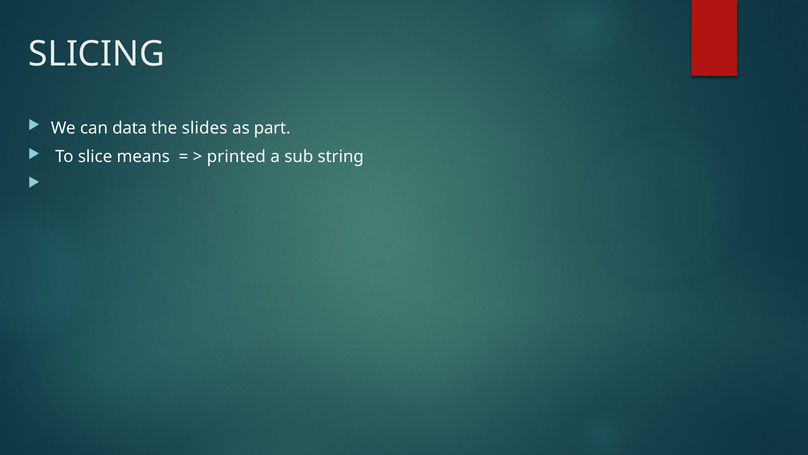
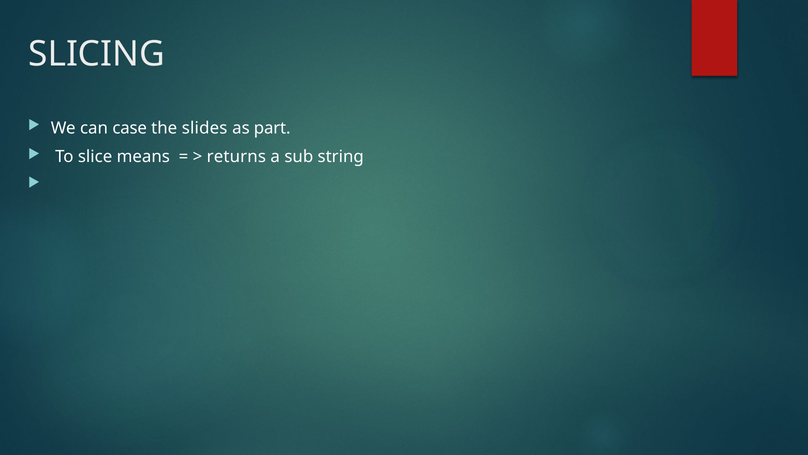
data: data -> case (130, 128)
printed: printed -> returns (236, 156)
